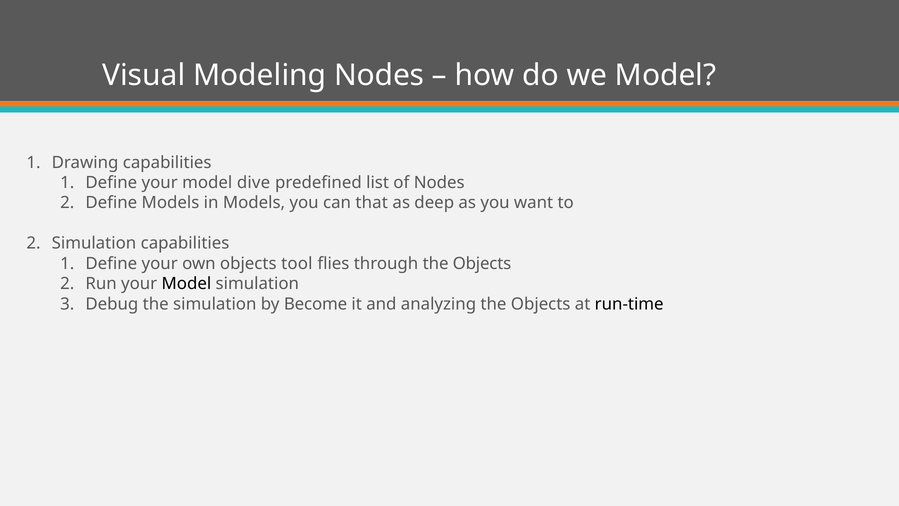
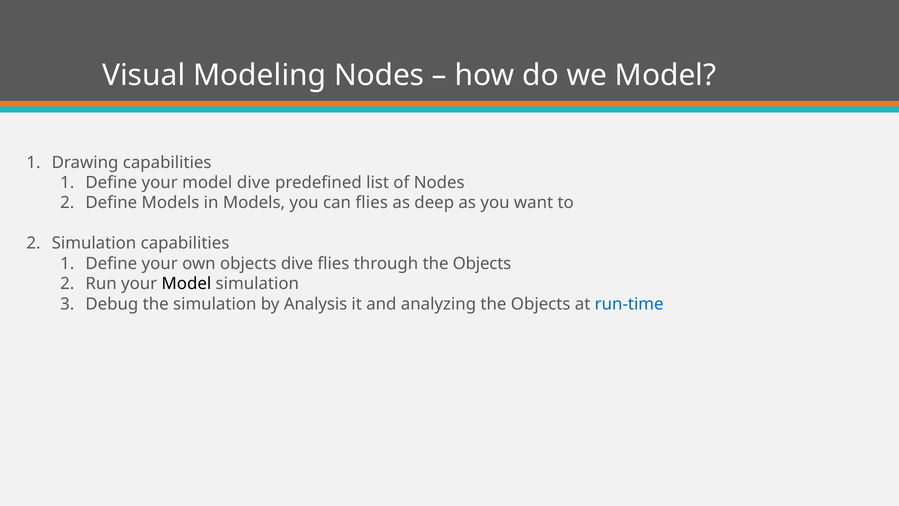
can that: that -> flies (372, 203)
objects tool: tool -> dive (297, 263)
Become: Become -> Analysis (316, 304)
run-time colour: black -> blue (629, 304)
